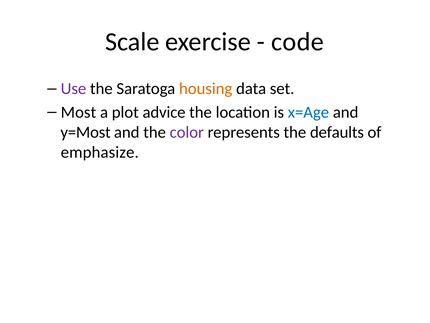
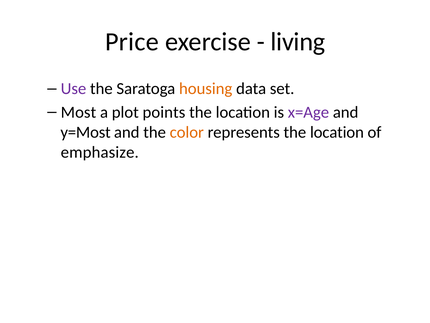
Scale: Scale -> Price (132, 42)
code: code -> living (298, 42)
advice: advice -> points (164, 112)
x=Age colour: blue -> purple (308, 112)
color colour: purple -> orange (187, 132)
represents the defaults: defaults -> location (337, 132)
